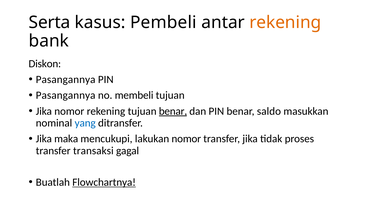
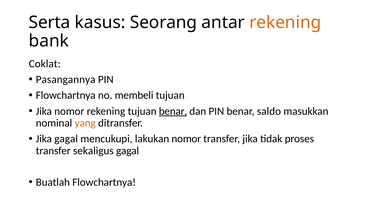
Pembeli: Pembeli -> Seorang (163, 22)
Diskon: Diskon -> Coklat (45, 64)
Pasangannya: Pasangannya -> Flowchartnya (66, 95)
yang colour: blue -> orange (85, 123)
Jika maka: maka -> gagal (66, 139)
transaksi: transaksi -> sekaligus (93, 151)
Flowchartnya underline: present -> none (104, 182)
